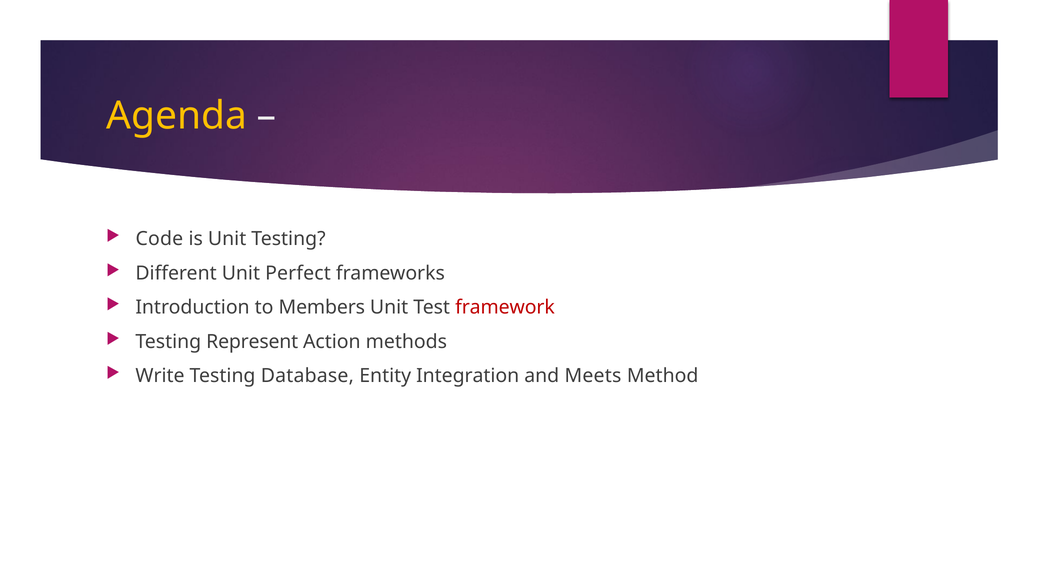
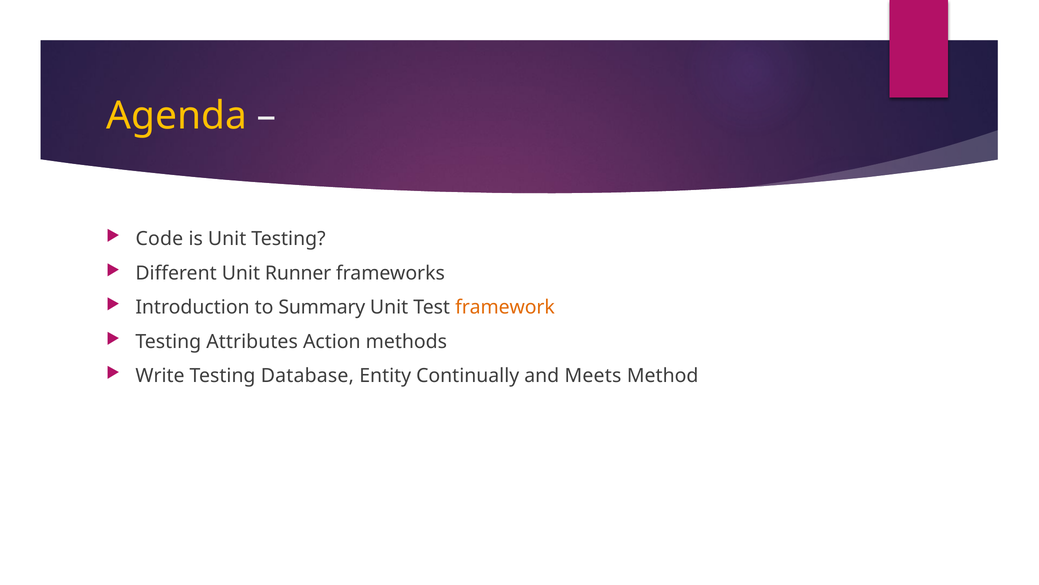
Perfect: Perfect -> Runner (298, 273)
Members: Members -> Summary (322, 307)
framework colour: red -> orange (505, 307)
Represent: Represent -> Attributes (252, 341)
Integration: Integration -> Continually (468, 376)
